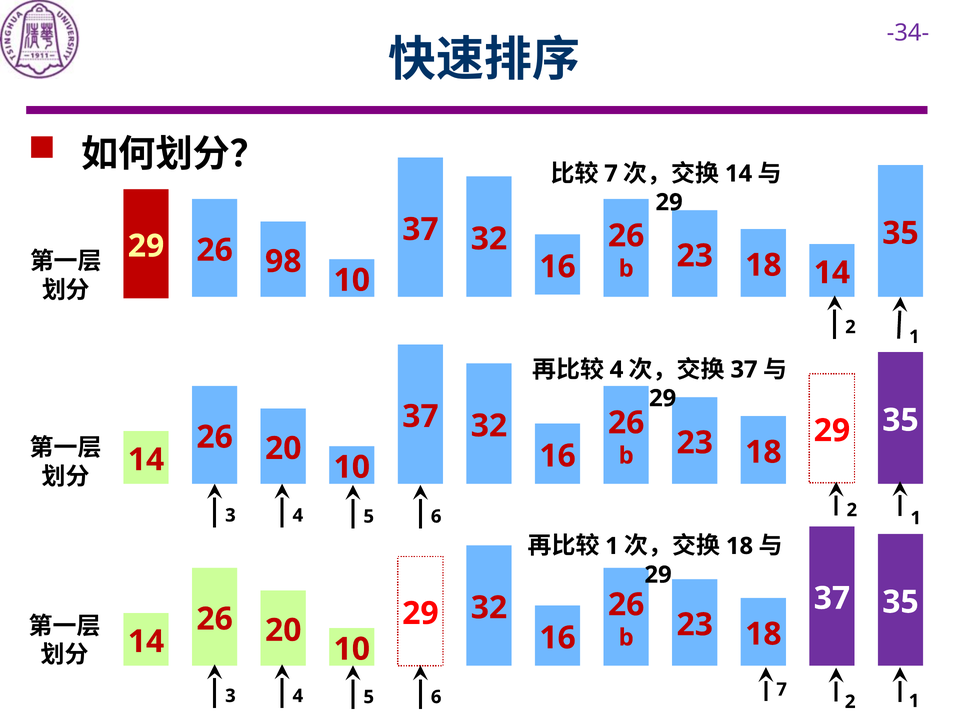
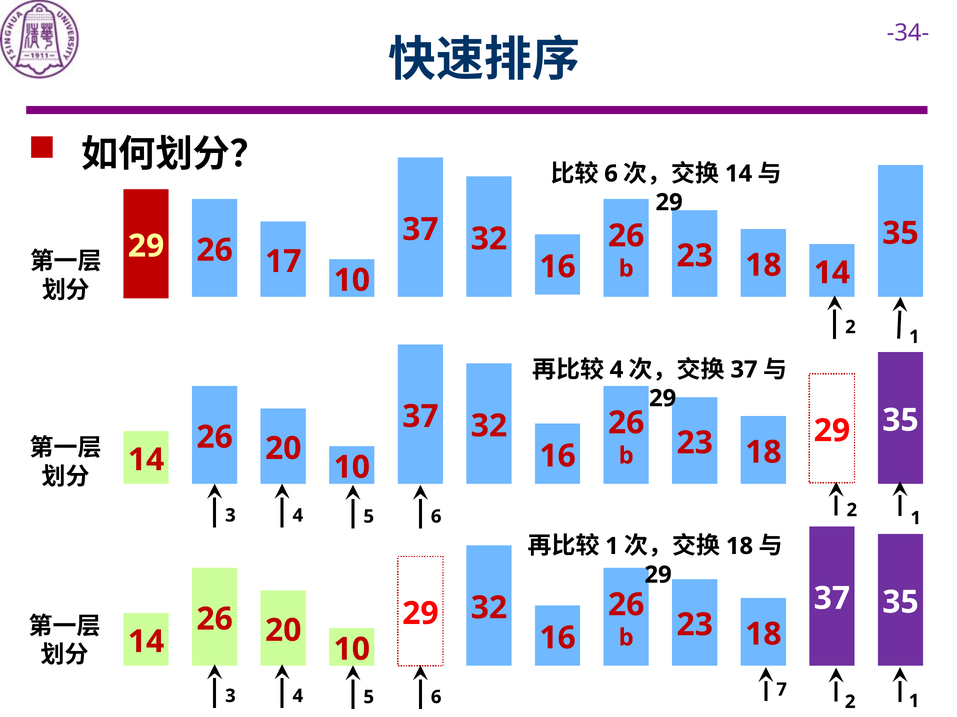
7: 7 -> 6 (611, 174)
98: 98 -> 17 (283, 262)
